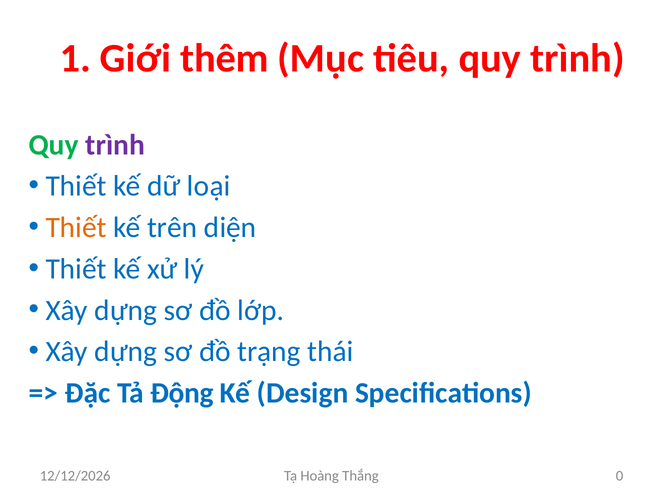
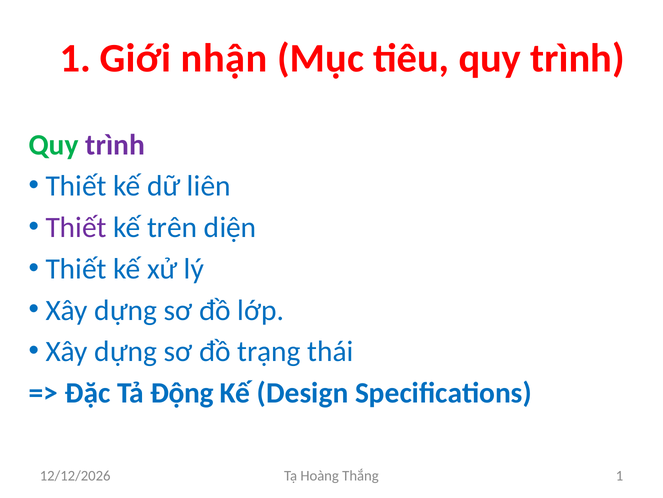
thêm: thêm -> nhận (224, 58)
loại: loại -> liên (209, 186)
Thiết colour: orange -> purple (76, 227)
Thắng 0: 0 -> 1 (620, 475)
